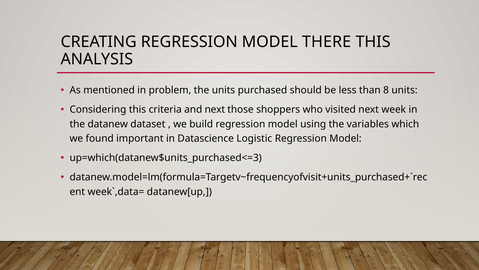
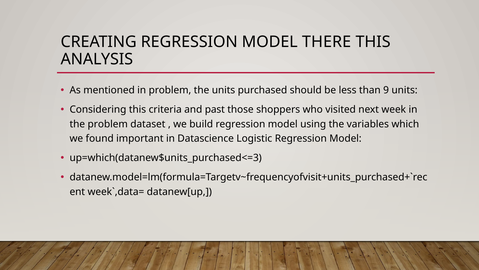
8: 8 -> 9 (386, 90)
and next: next -> past (215, 109)
the datanew: datanew -> problem (108, 124)
